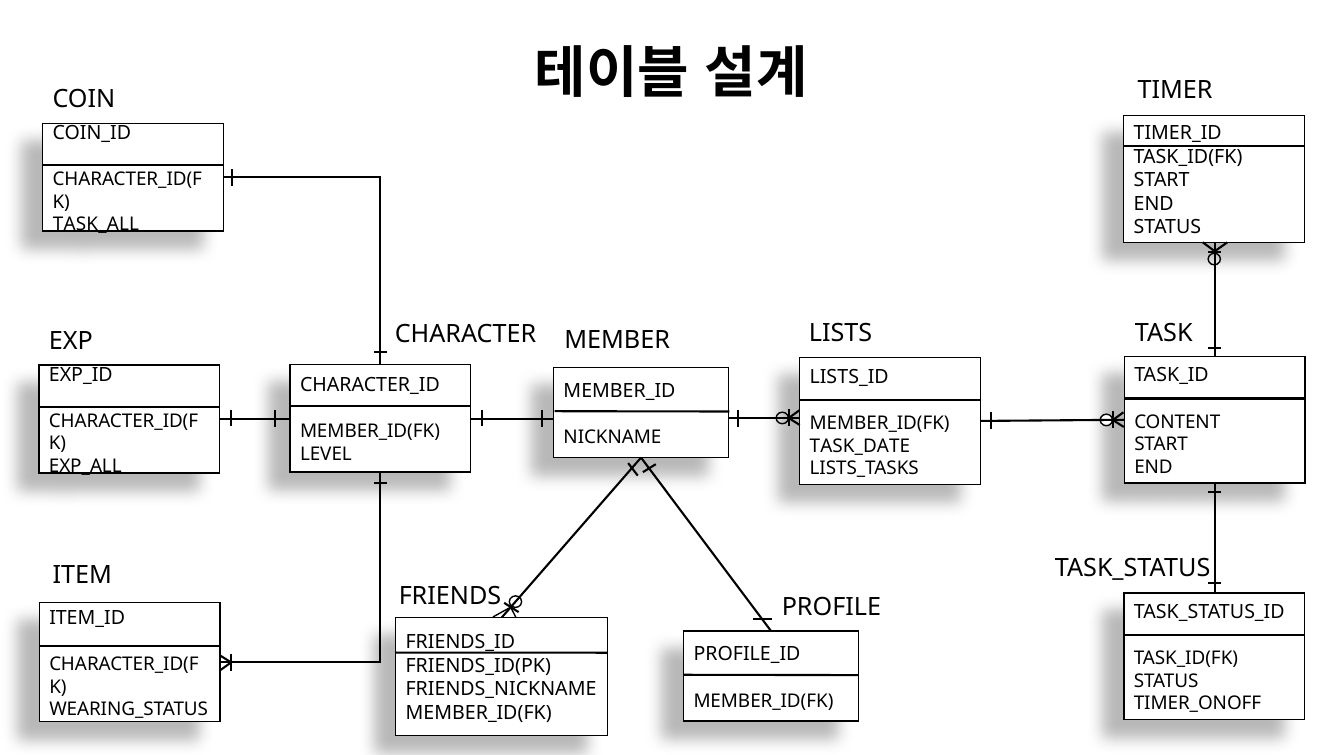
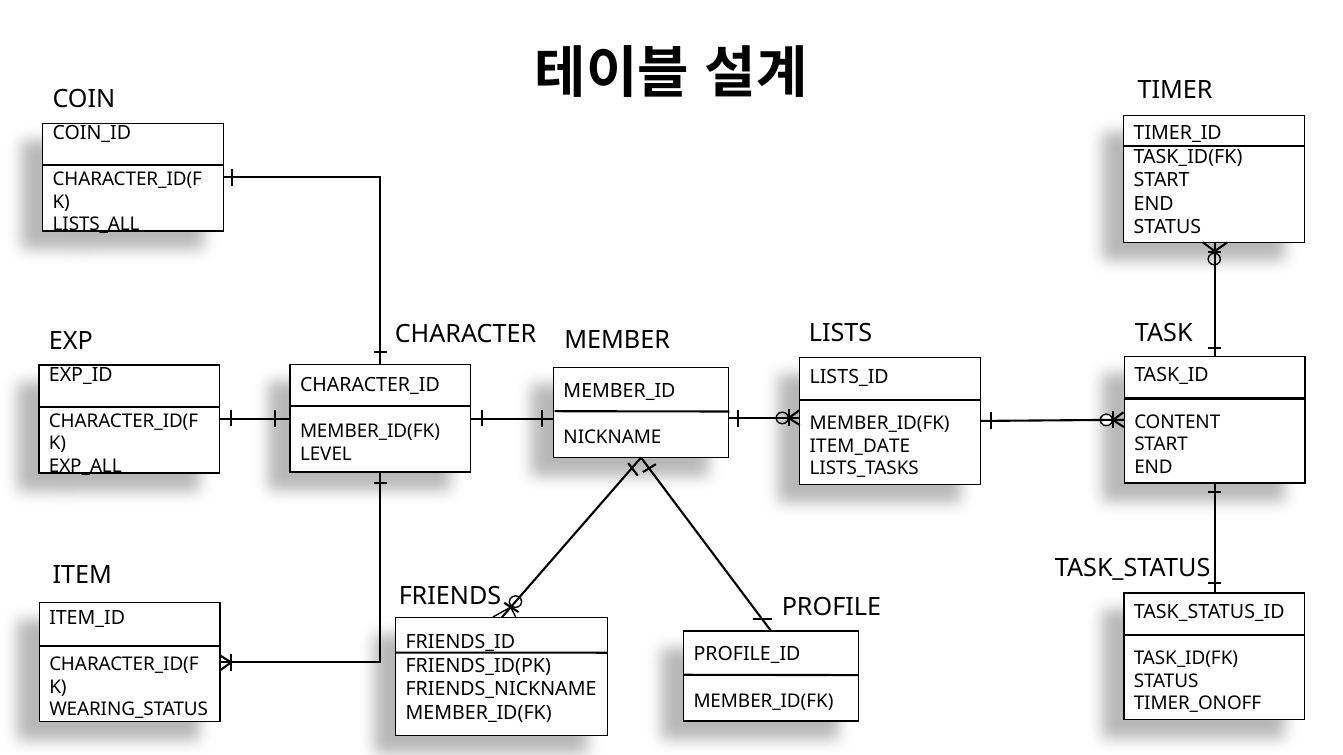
TASK_ALL: TASK_ALL -> LISTS_ALL (96, 225)
TASK_DATE: TASK_DATE -> ITEM_DATE (860, 446)
